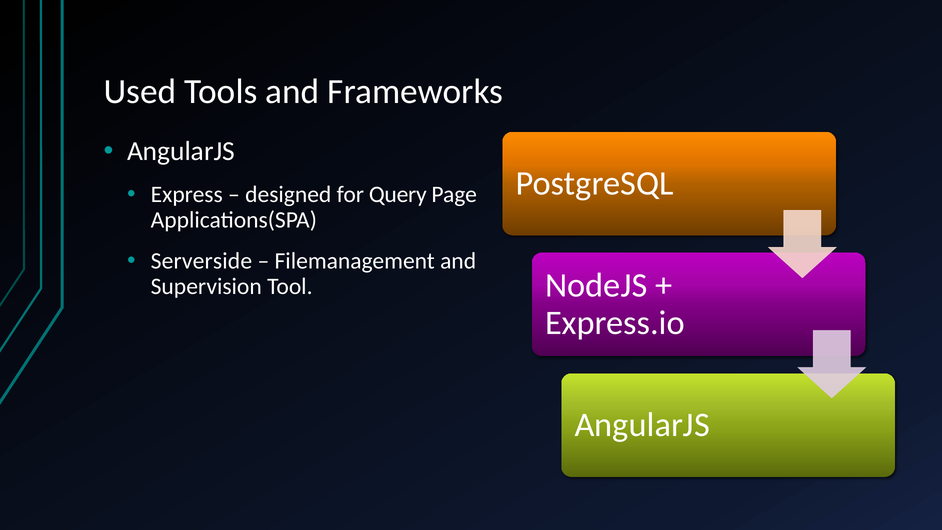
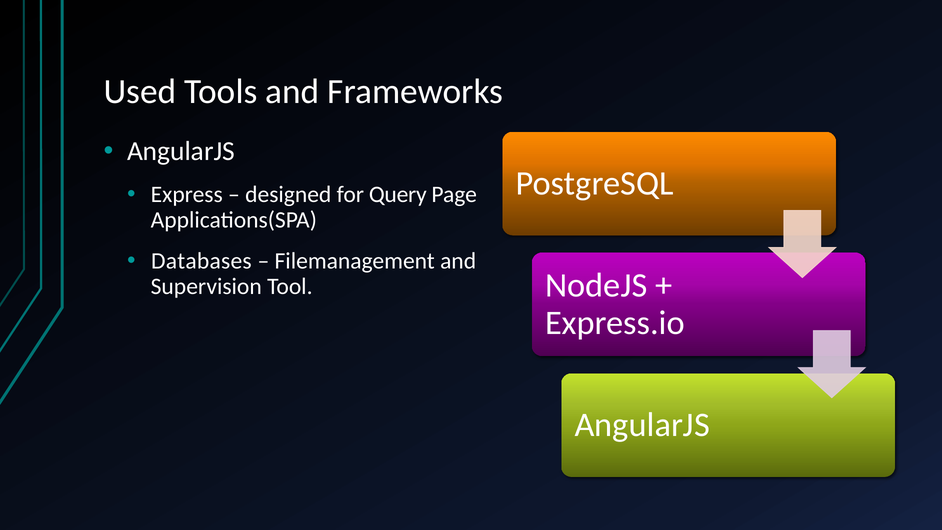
Serverside: Serverside -> Databases (201, 261)
